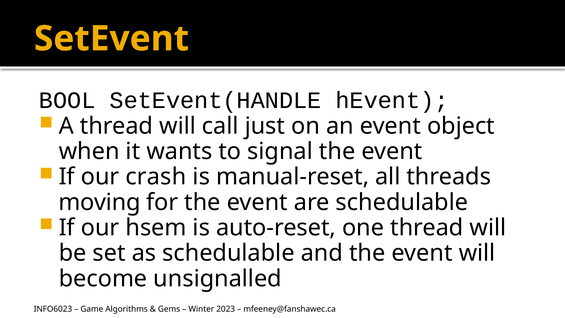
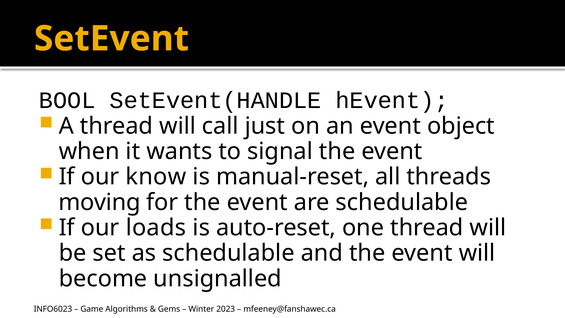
crash: crash -> know (156, 177)
hsem: hsem -> loads (156, 228)
